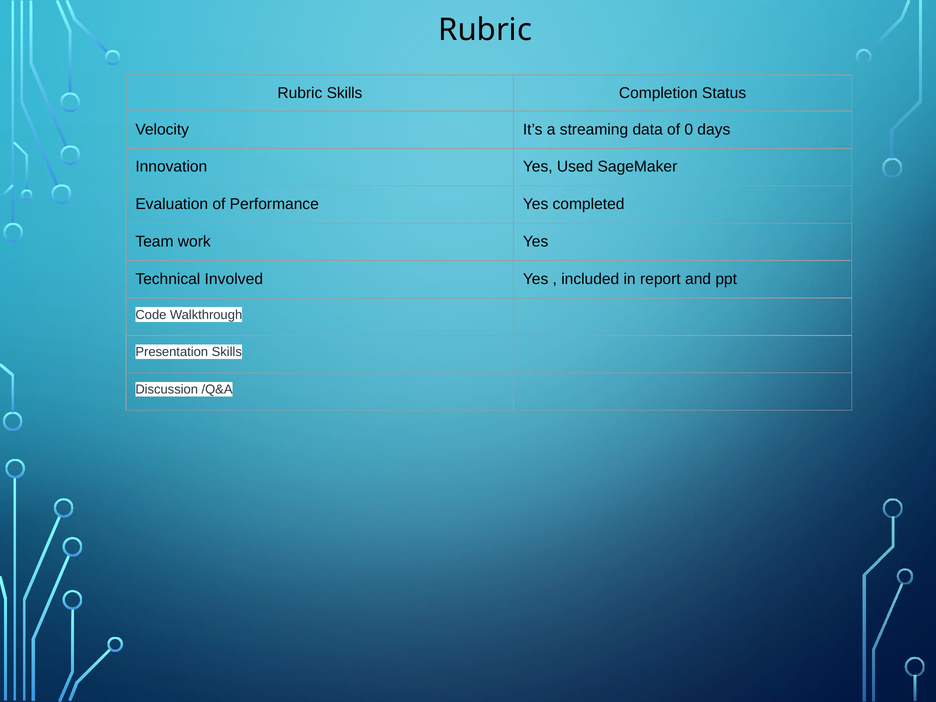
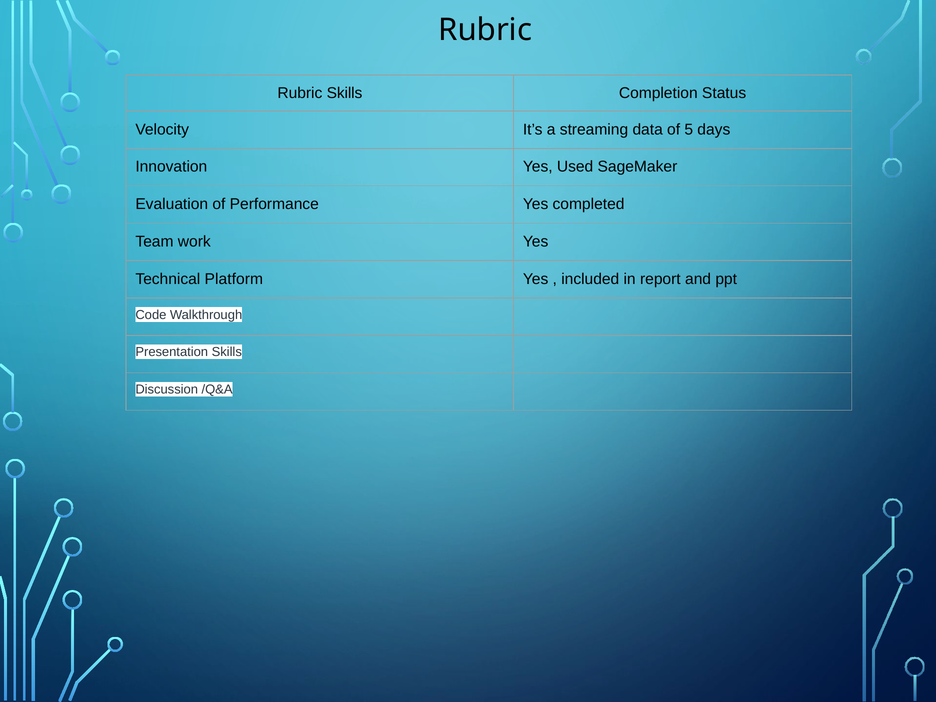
0: 0 -> 5 (689, 129)
Involved: Involved -> Platform (234, 279)
